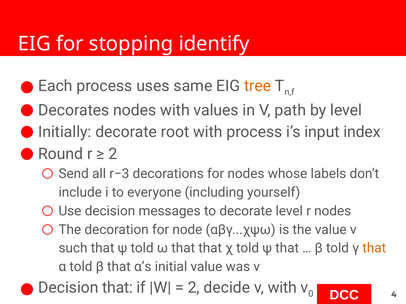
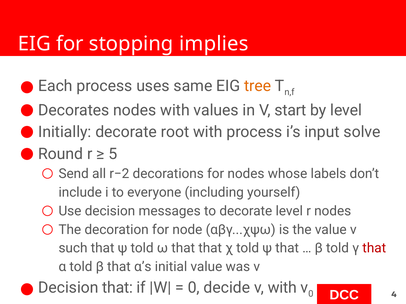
identify: identify -> implies (214, 44)
path: path -> start (290, 110)
index: index -> solve (362, 132)
2: 2 -> 5 (113, 154)
r−3: r−3 -> r−2 (119, 174)
that colour: orange -> red (374, 249)
2: 2 -> 0 (194, 288)
